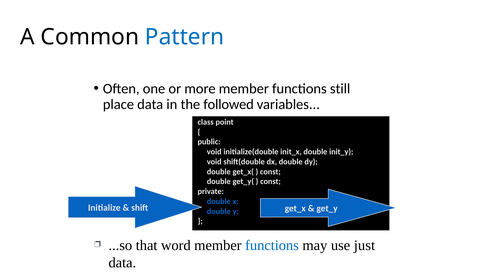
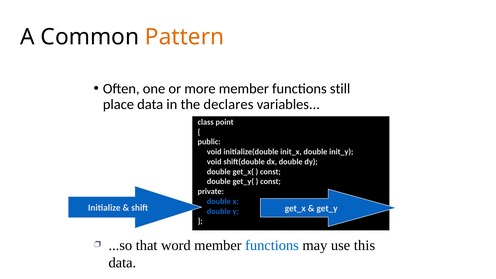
Pattern colour: blue -> orange (185, 37)
followed: followed -> declares (228, 104)
just: just -> this (364, 245)
